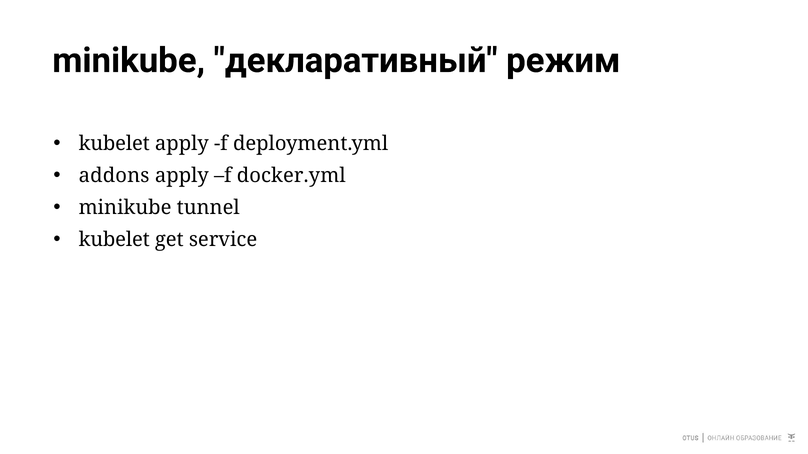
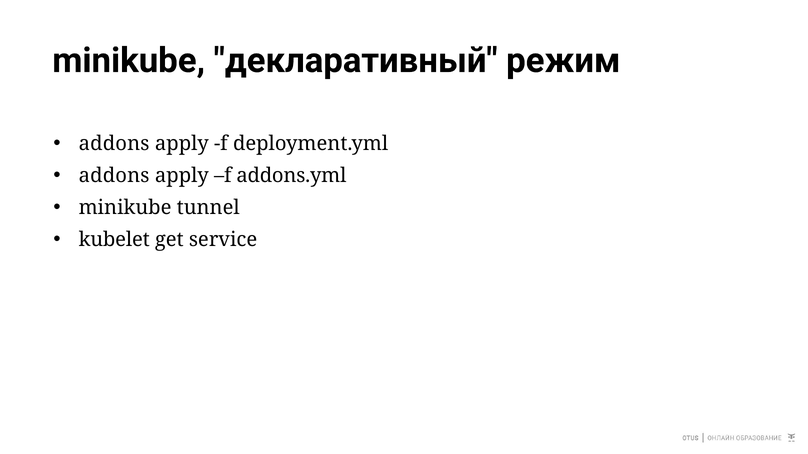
kubelet: kubelet -> addons (114, 144)
docker.yml: docker.yml -> addons.yml (291, 176)
